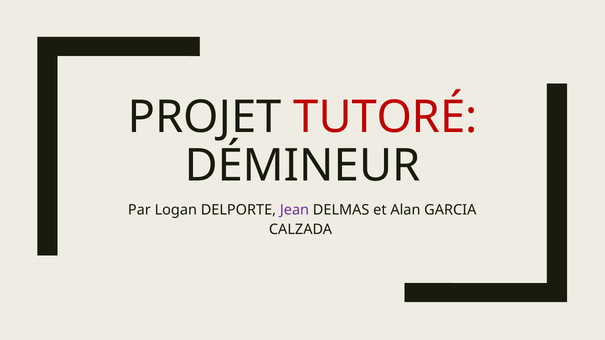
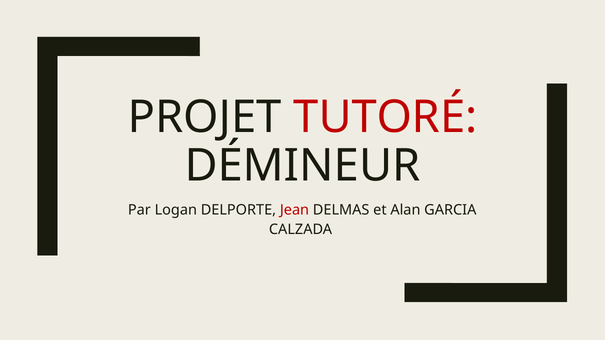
Jean colour: purple -> red (294, 210)
